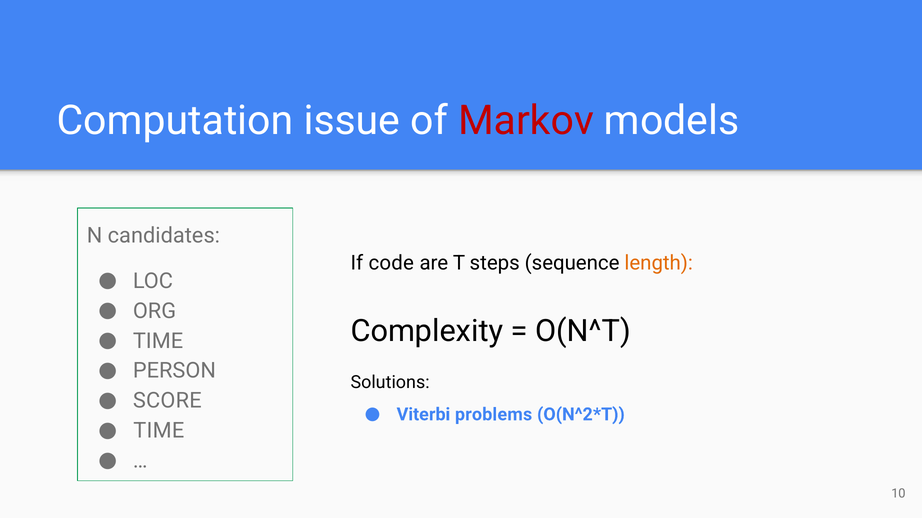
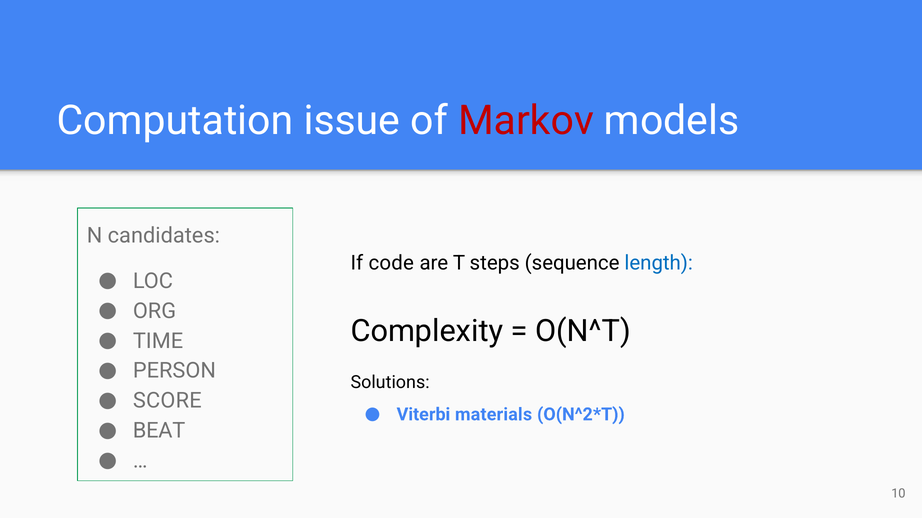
length colour: orange -> blue (659, 263)
problems: problems -> materials (494, 415)
TIME: TIME -> BEAT (159, 431)
